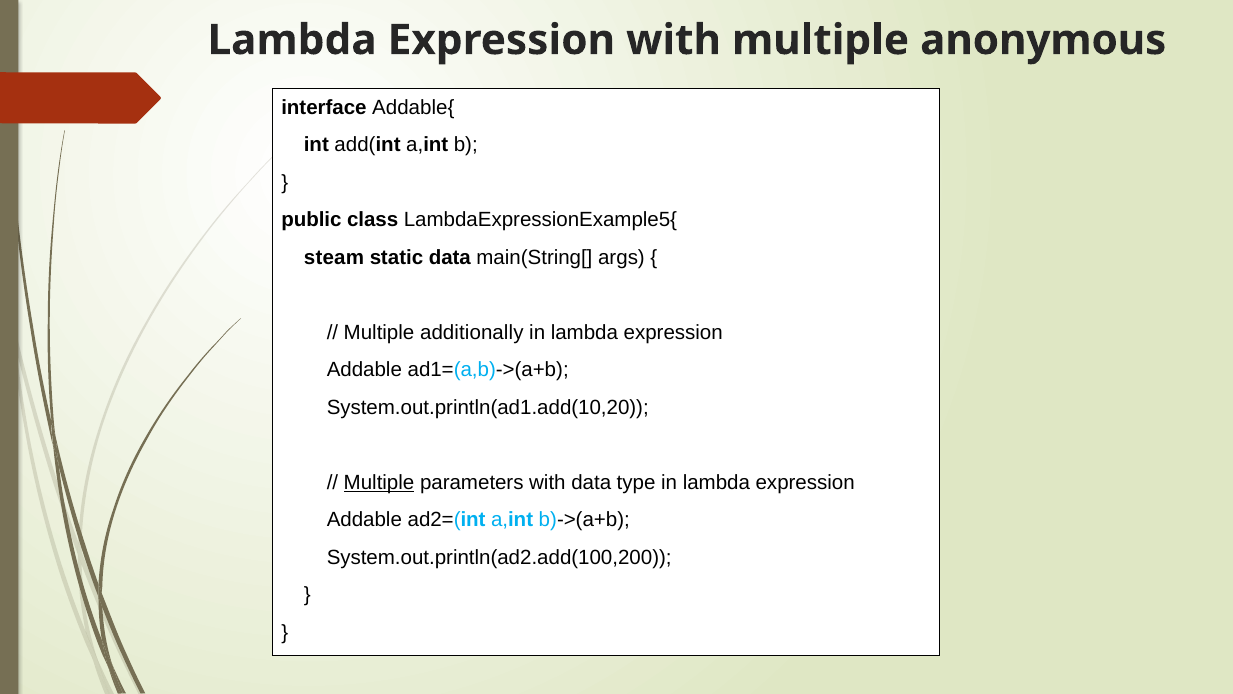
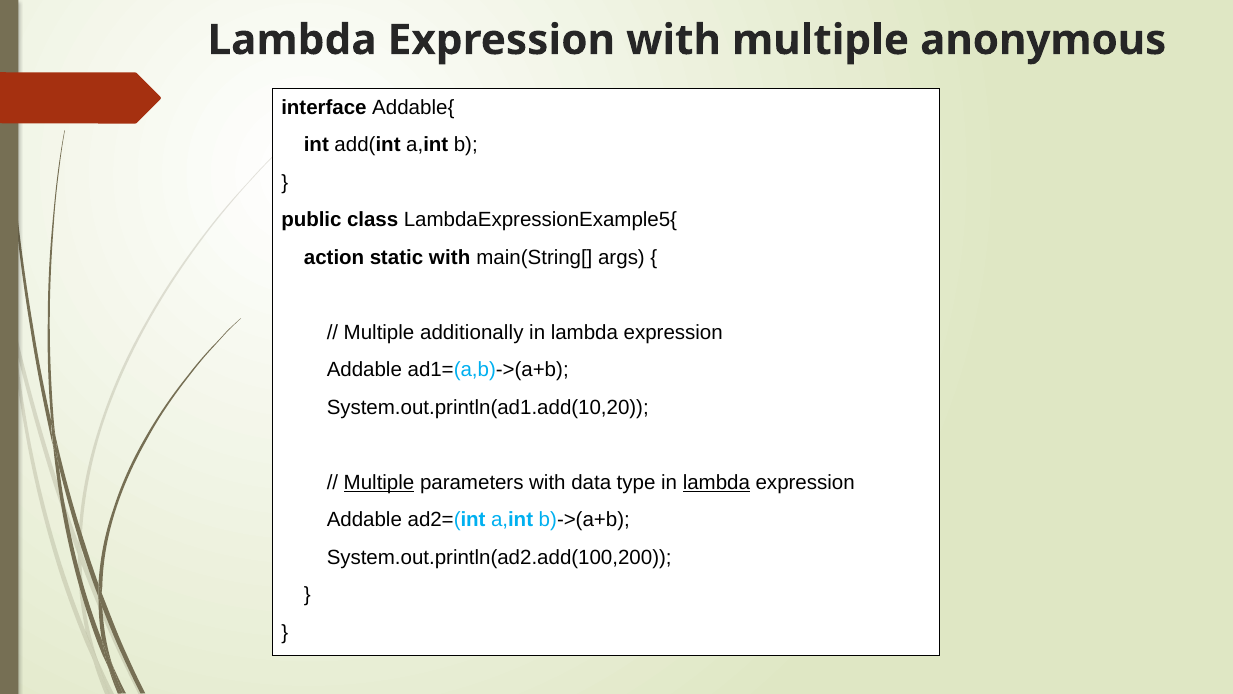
steam: steam -> action (334, 257)
static data: data -> with (450, 257)
lambda underline: none -> present (716, 482)
